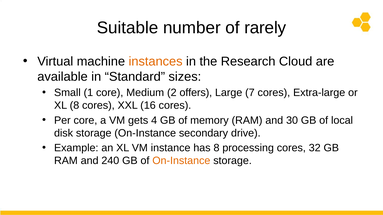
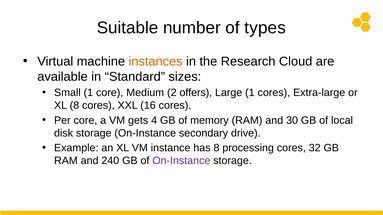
rarely: rarely -> types (265, 28)
Large 7: 7 -> 1 (250, 93)
On-Instance colour: orange -> purple (181, 161)
